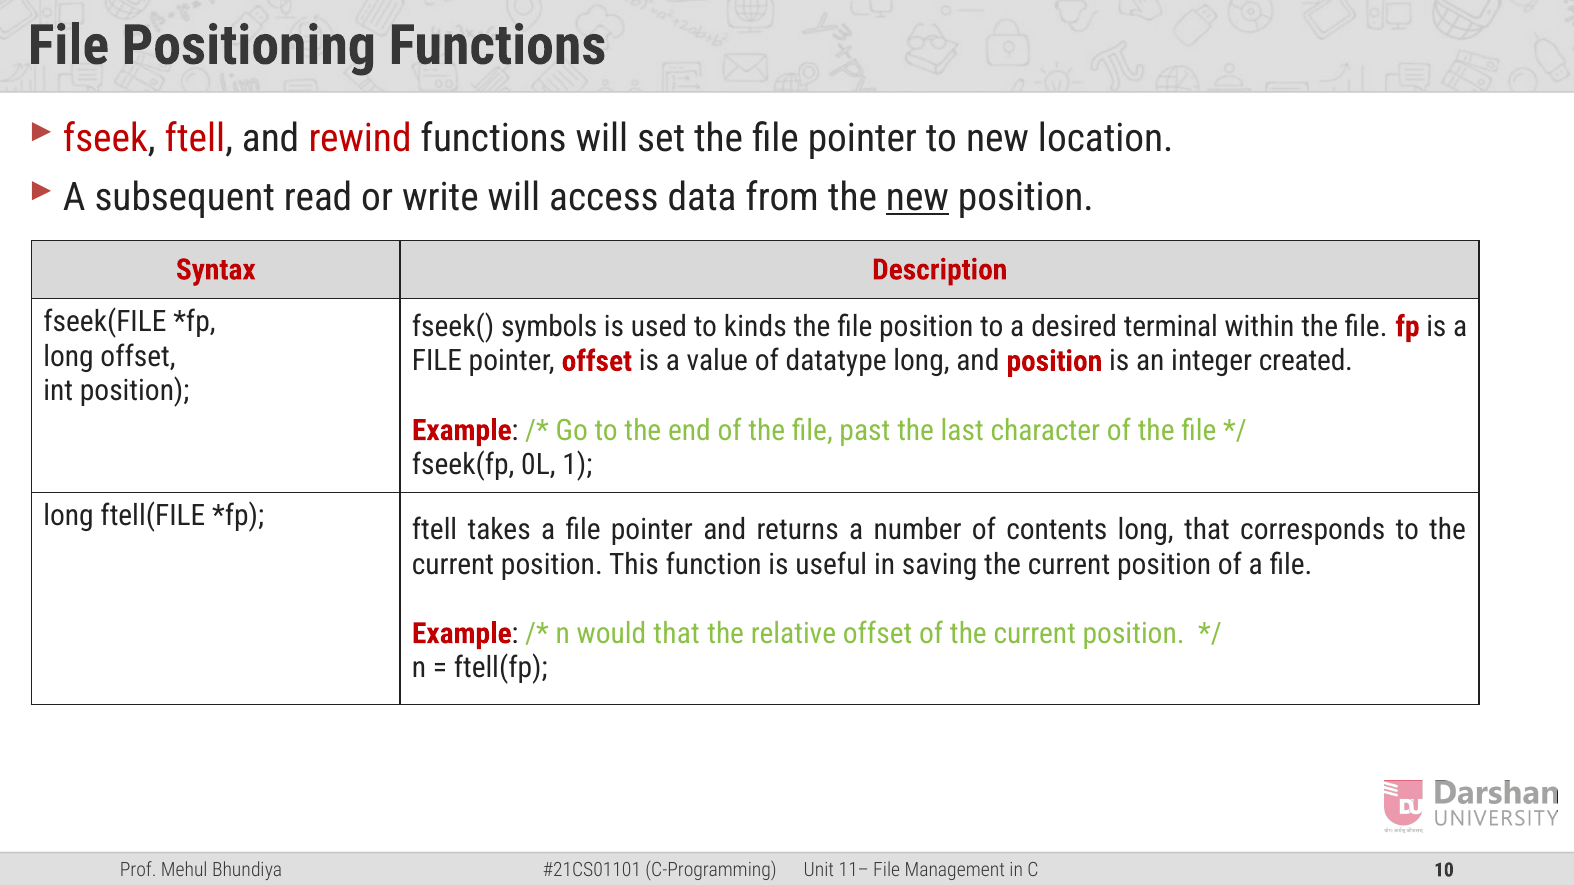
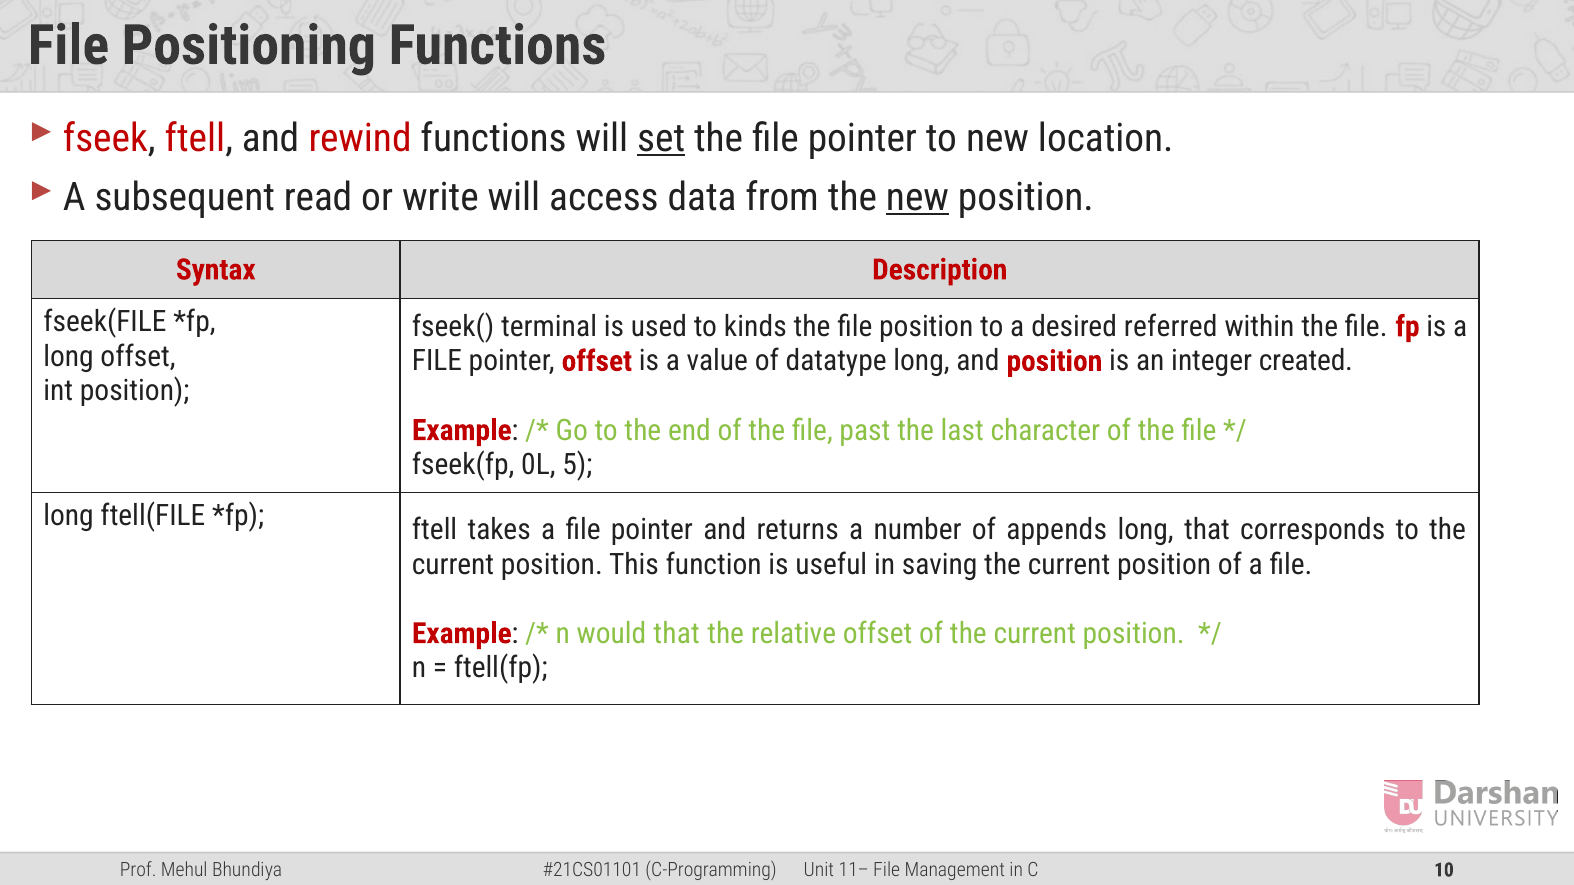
set underline: none -> present (661, 138)
symbols: symbols -> terminal (549, 327)
terminal: terminal -> referred (1171, 327)
1: 1 -> 5 (577, 465)
contents: contents -> appends (1057, 530)
